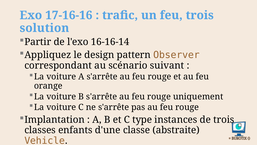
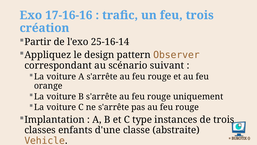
solution: solution -> création (44, 28)
16-16-14: 16-16-14 -> 25-16-14 (110, 42)
